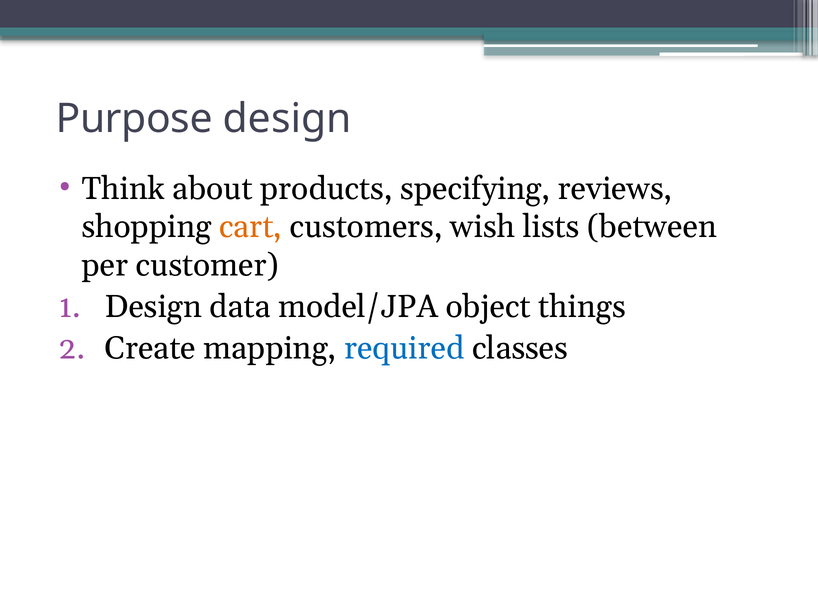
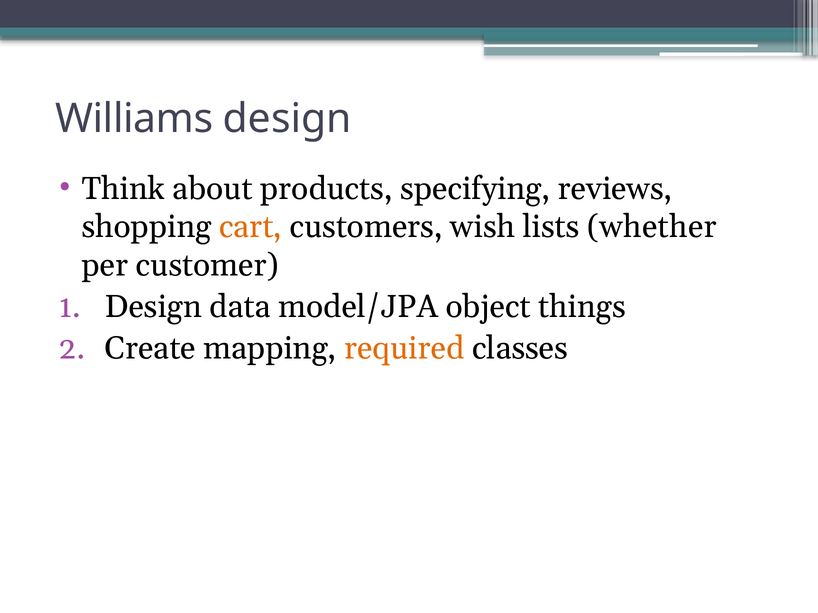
Purpose: Purpose -> Williams (134, 119)
between: between -> whether (652, 227)
required colour: blue -> orange (404, 349)
